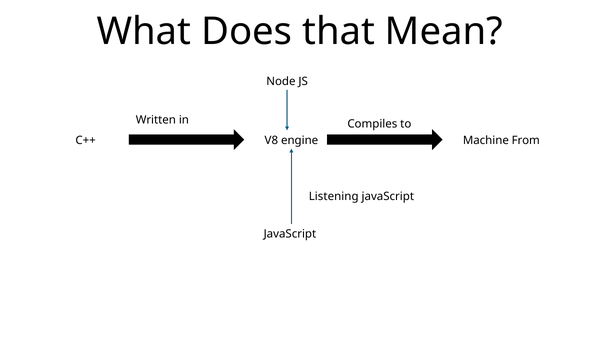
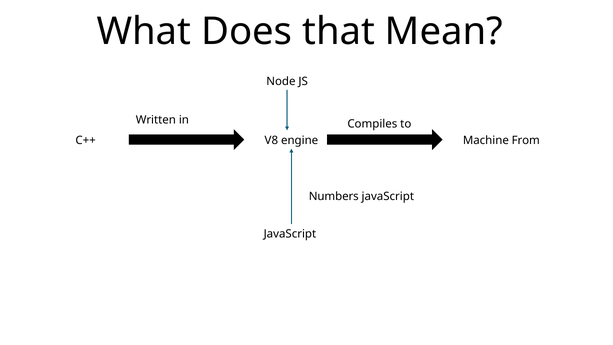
Listening: Listening -> Numbers (334, 196)
